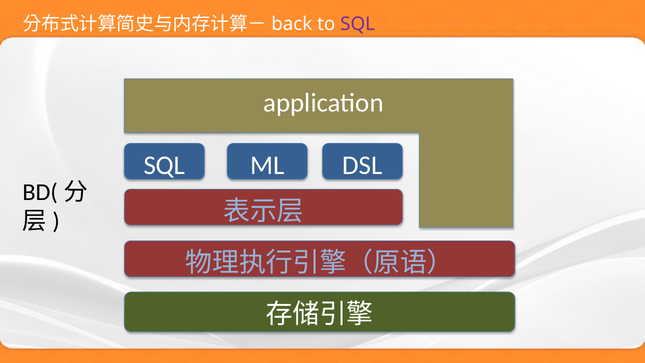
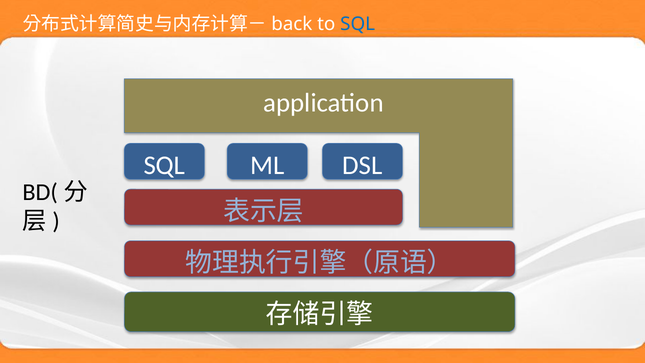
SQL colour: purple -> blue (358, 24)
